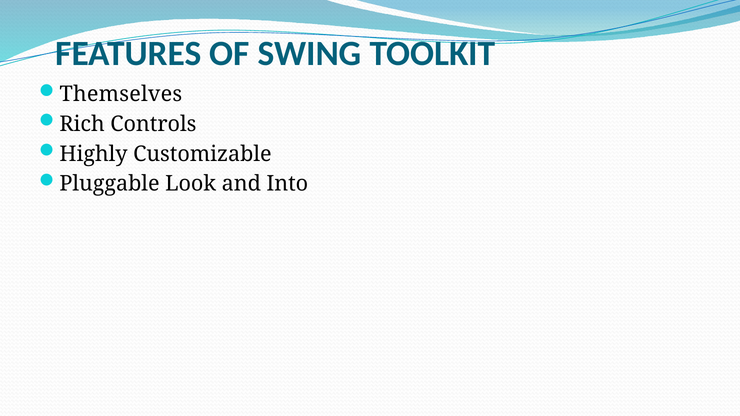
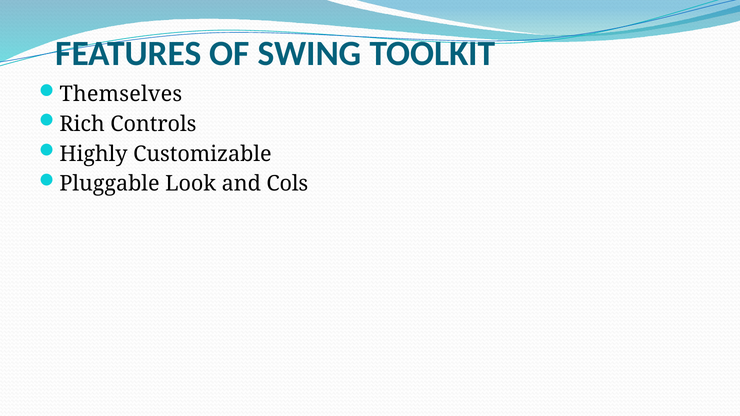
Into: Into -> Cols (287, 184)
